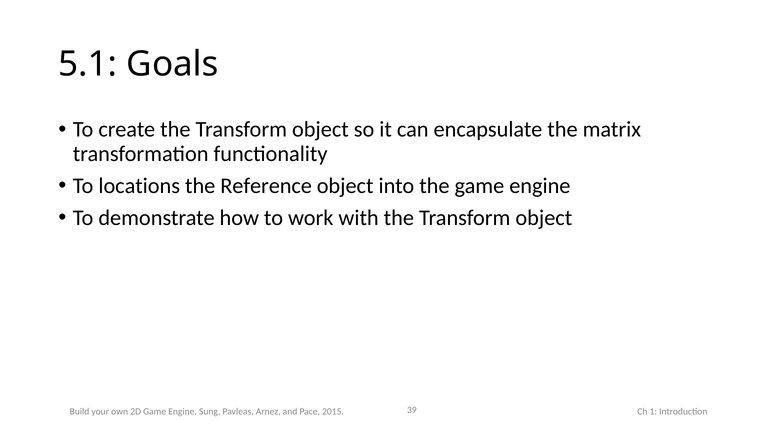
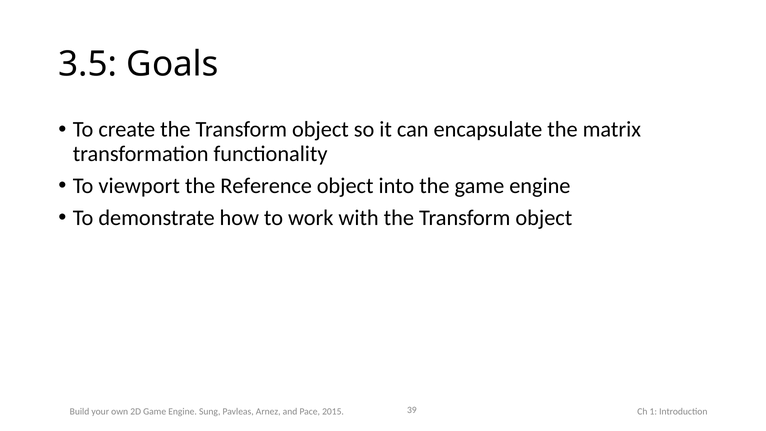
5.1: 5.1 -> 3.5 (88, 64)
locations: locations -> viewport (139, 186)
